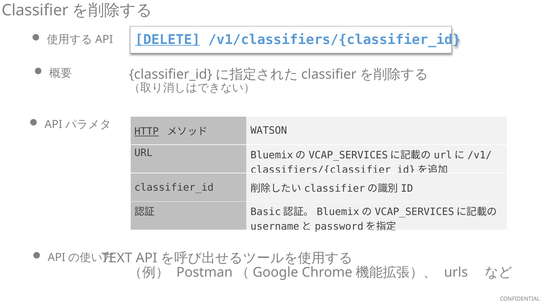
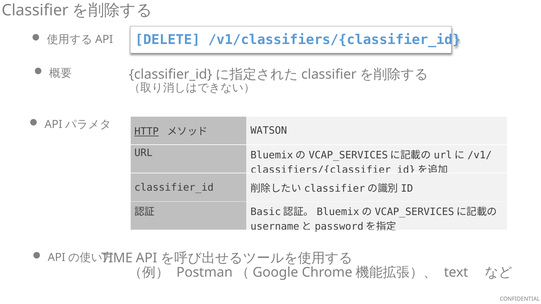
DELETE underline: present -> none (168, 40)
TEXT: TEXT -> TIME (117, 258)
urls: urls -> text (456, 273)
